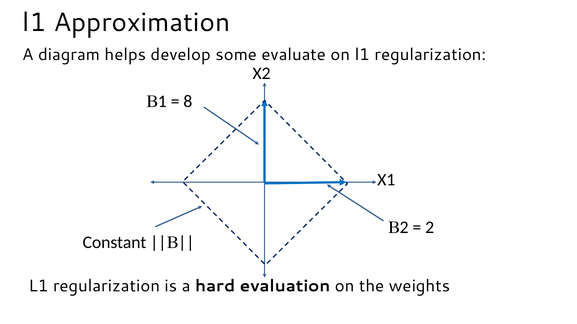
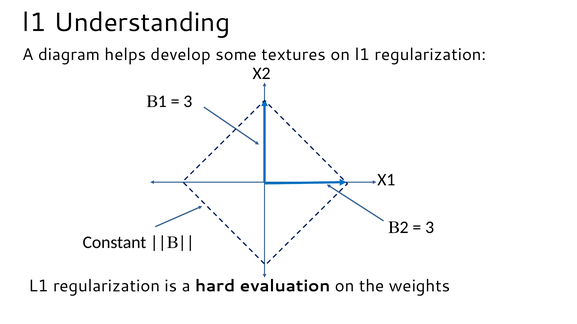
Approximation: Approximation -> Understanding (142, 22)
evaluate: evaluate -> textures (294, 55)
8: 8 -> 3 (188, 102)
2: 2 -> 3 (430, 228)
